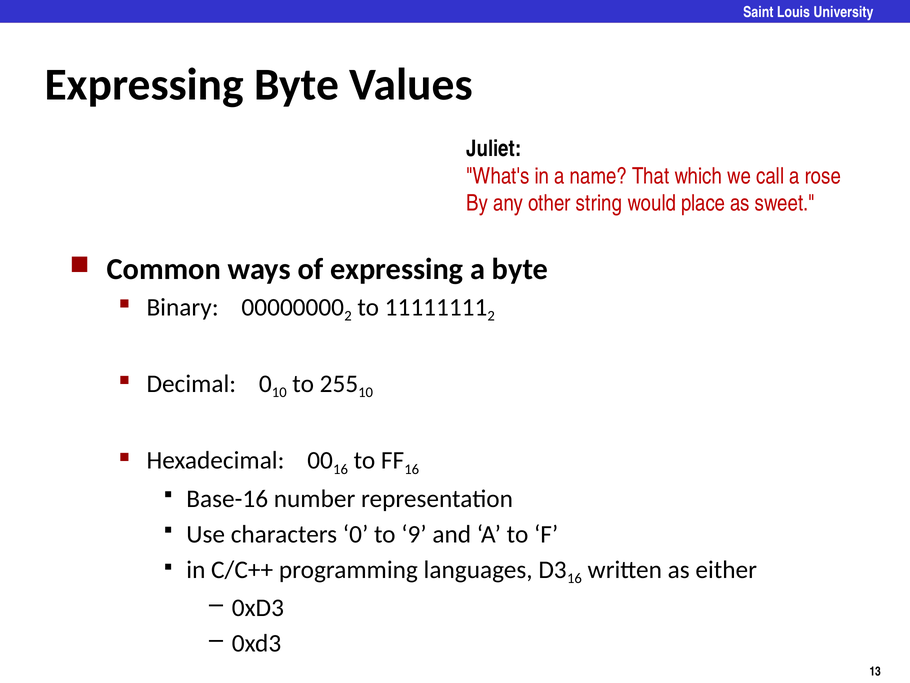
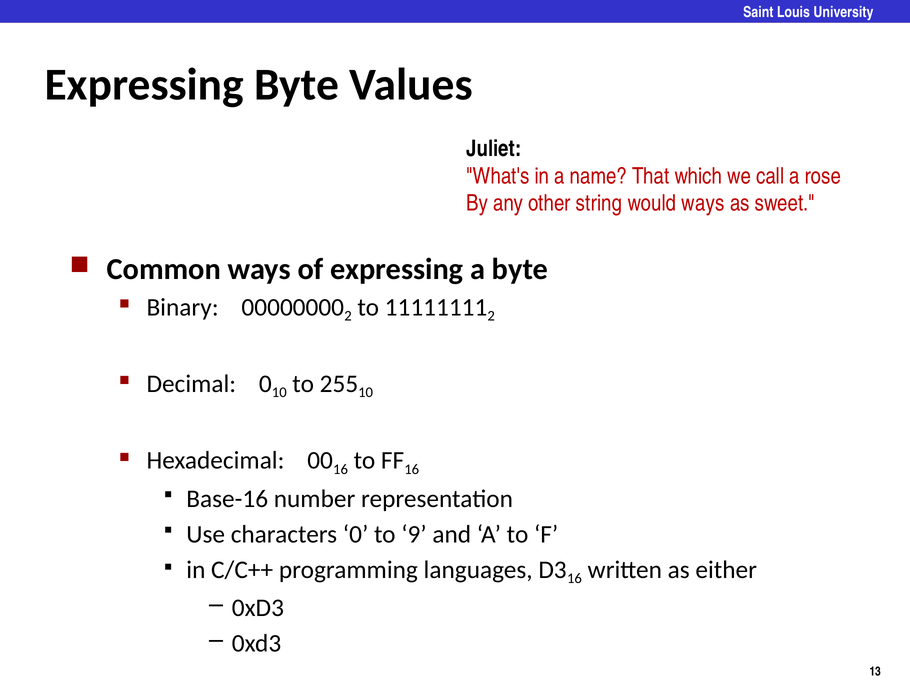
would place: place -> ways (703, 203)
